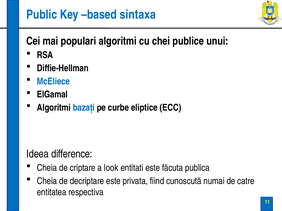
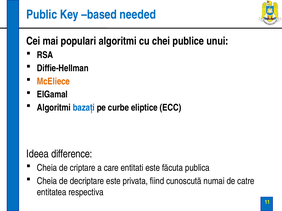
sintaxa: sintaxa -> needed (138, 15)
McEliece colour: blue -> orange (53, 82)
look: look -> care (111, 168)
